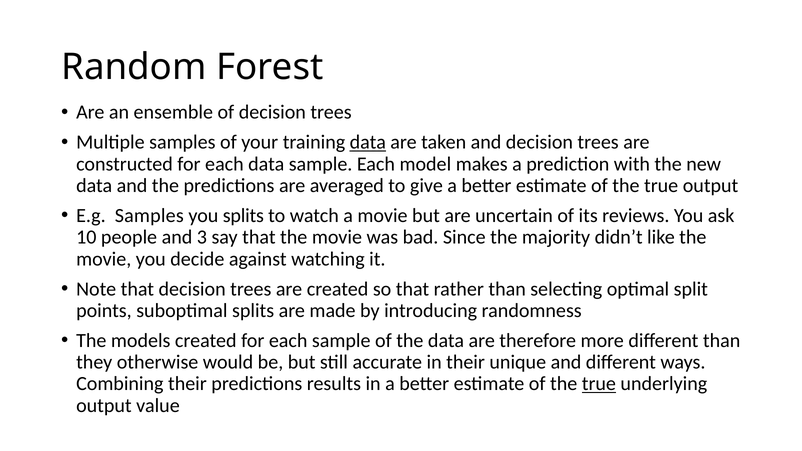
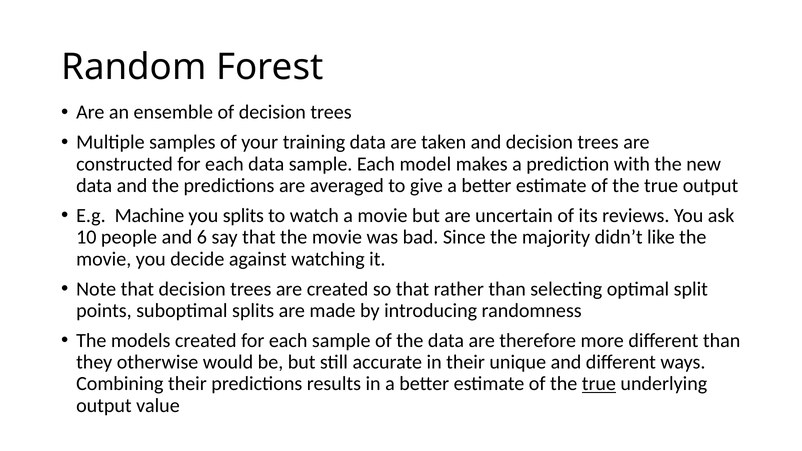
data underline: present -> none (368, 142)
E.g Samples: Samples -> Machine (149, 216)
3: 3 -> 6 (202, 237)
